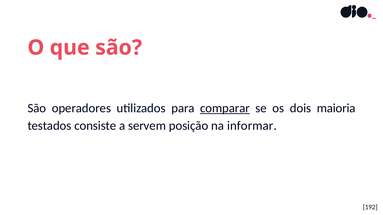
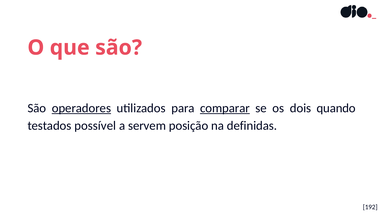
operadores underline: none -> present (81, 108)
maioria: maioria -> quando (336, 108)
consiste: consiste -> possível (95, 126)
informar: informar -> definidas (252, 126)
